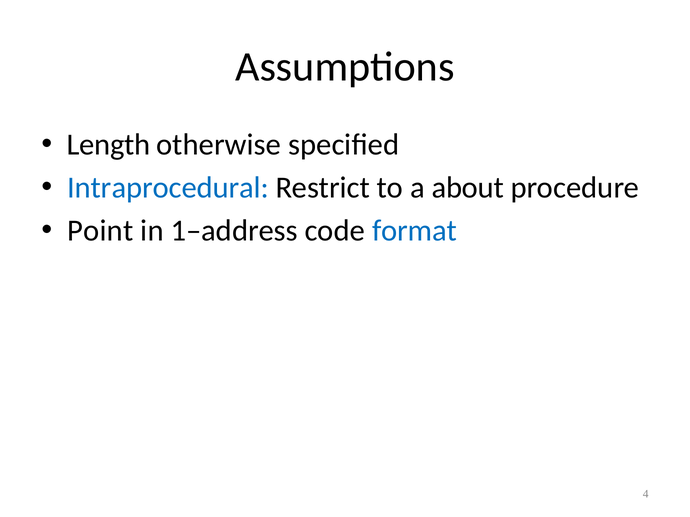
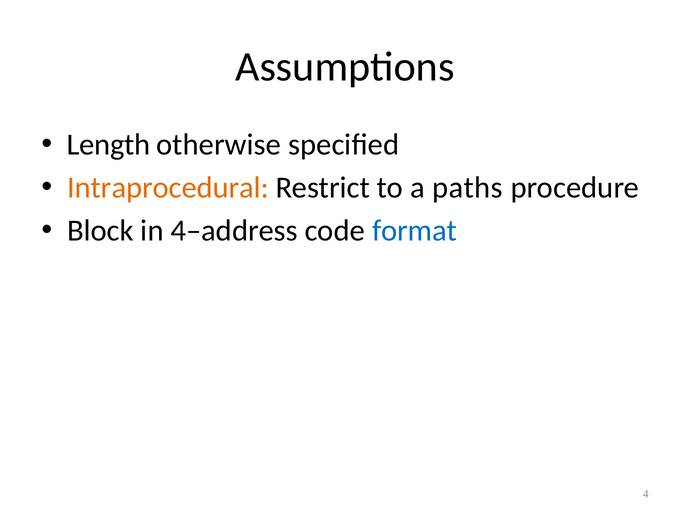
Intraprocedural colour: blue -> orange (168, 188)
about: about -> paths (467, 188)
Point: Point -> Block (100, 231)
1–address: 1–address -> 4–address (234, 231)
